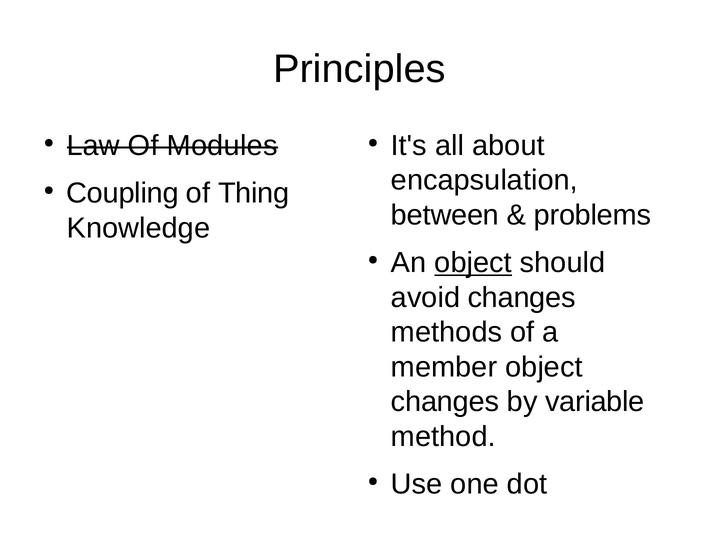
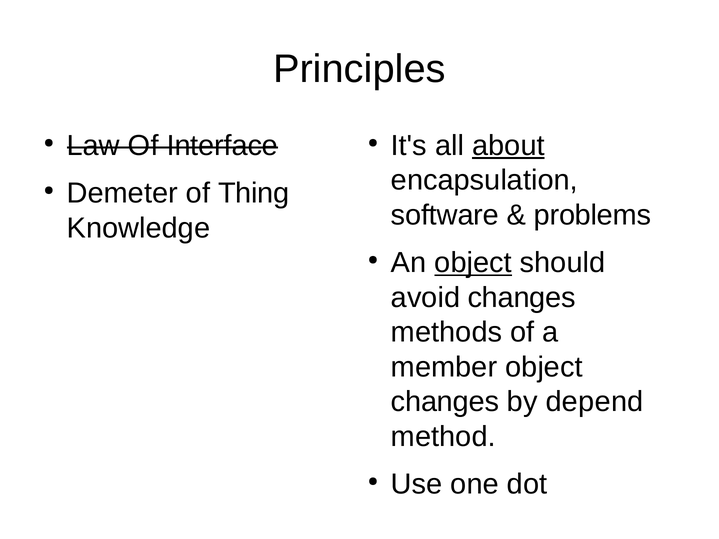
Modules: Modules -> Interface (222, 146)
about underline: none -> present (508, 146)
Coupling: Coupling -> Demeter (122, 193)
between: between -> software (445, 215)
variable: variable -> depend (595, 402)
